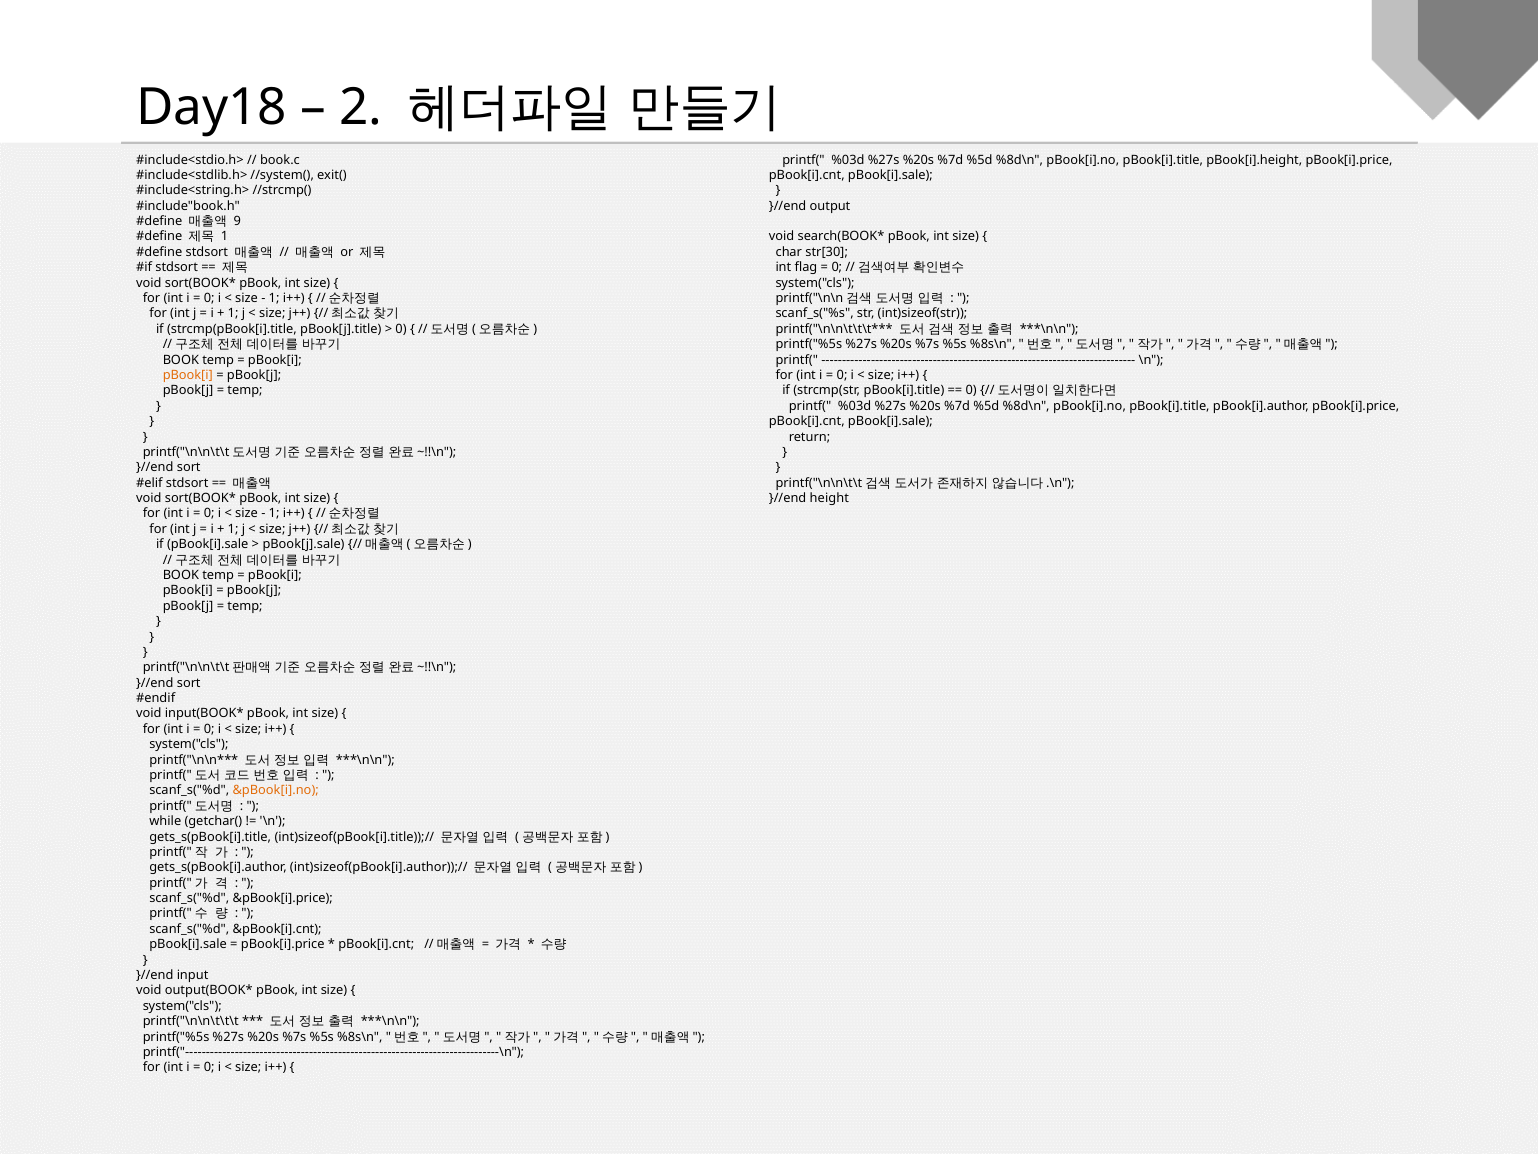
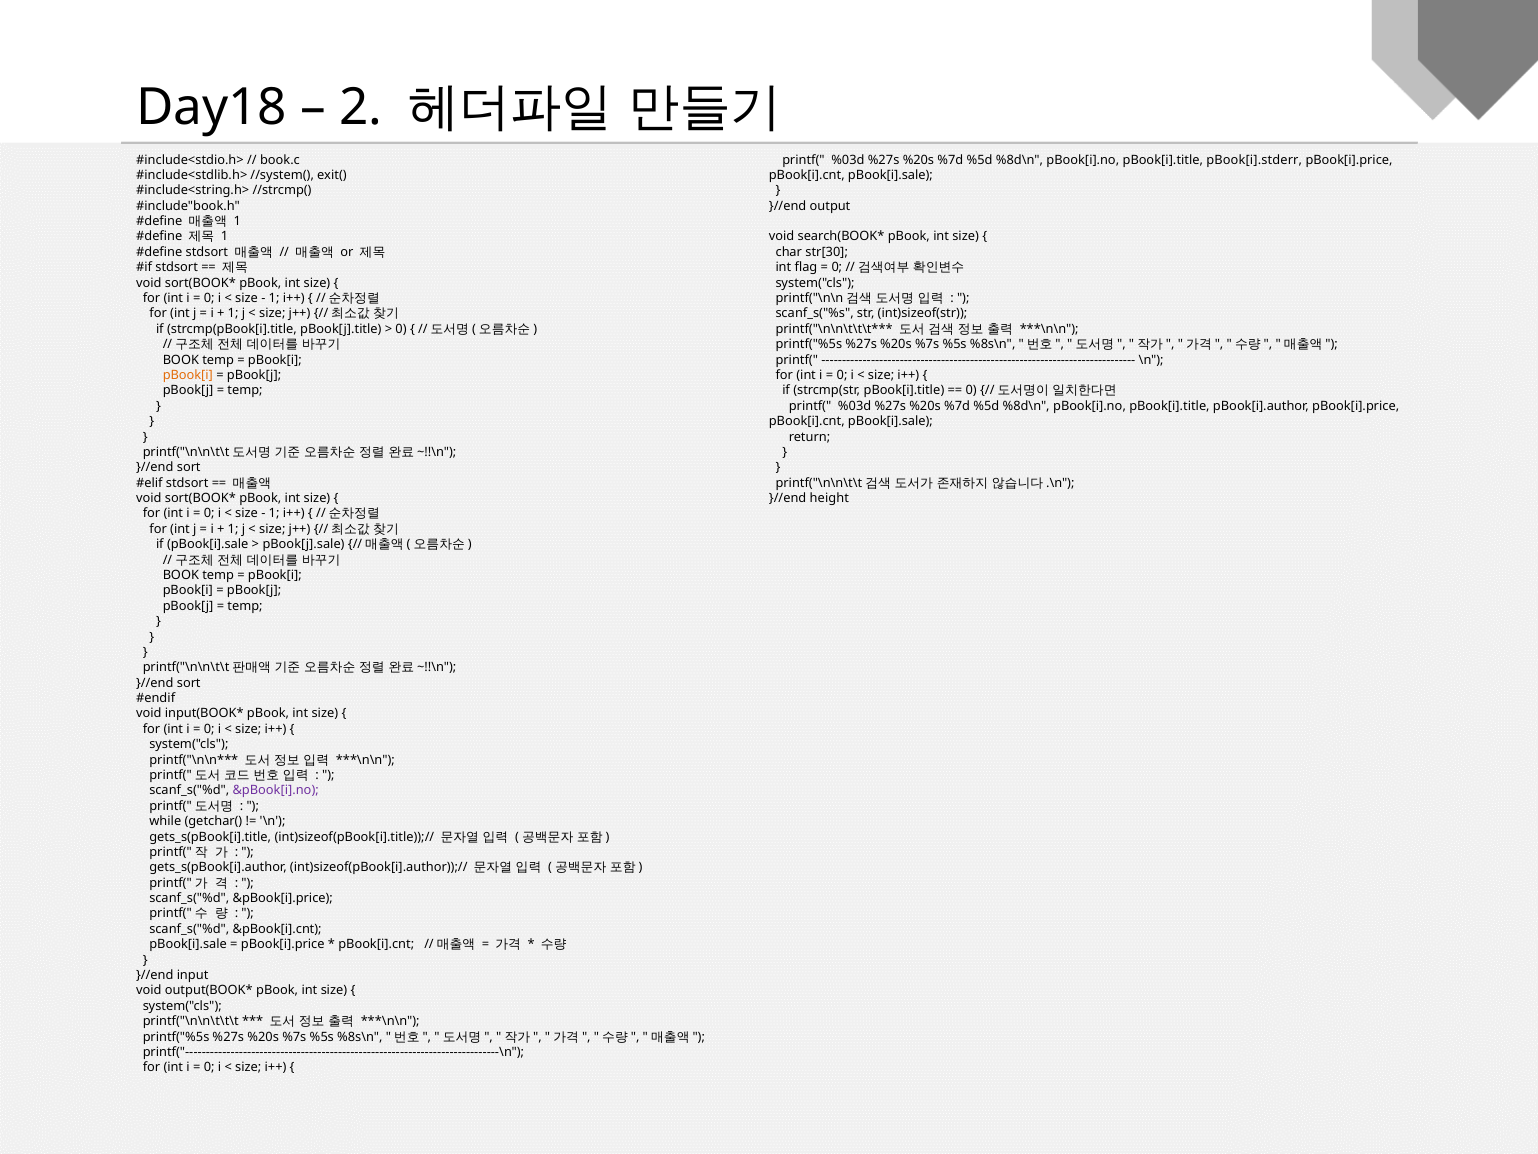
pBook[i].height: pBook[i].height -> pBook[i].stderr (1254, 160)
9: 9 -> 1 (237, 221)
&pBook[i].no colour: orange -> purple (276, 790)
